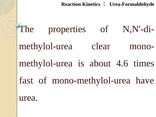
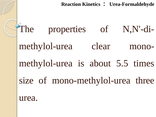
4.6: 4.6 -> 5.5 (122, 63)
fast: fast -> size (26, 80)
have: have -> three (145, 80)
